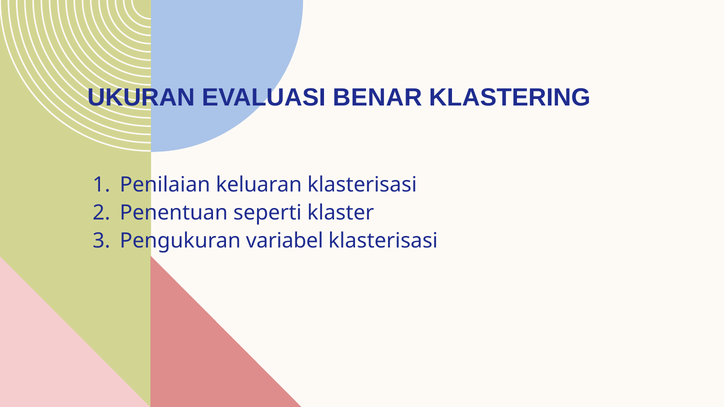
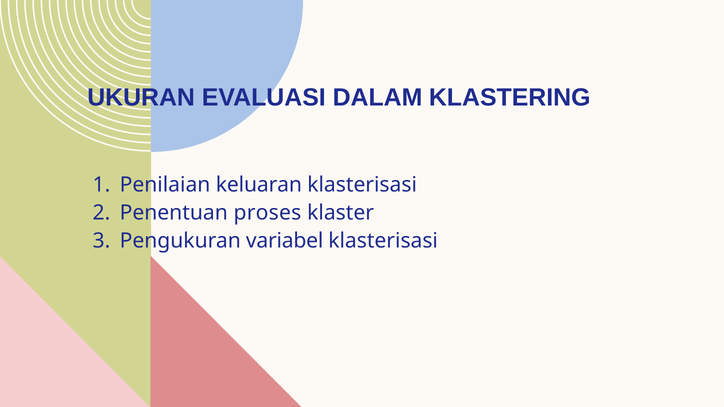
BENAR: BENAR -> DALAM (378, 98)
seperti: seperti -> proses (267, 213)
